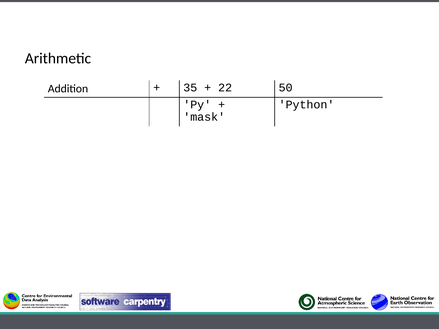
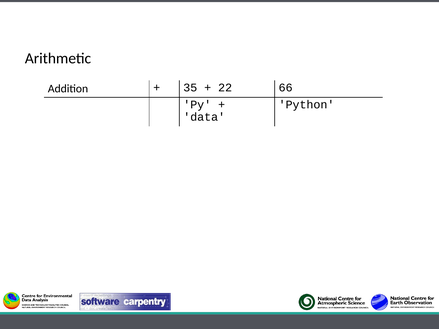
50: 50 -> 66 (286, 88)
mask: mask -> data (204, 117)
